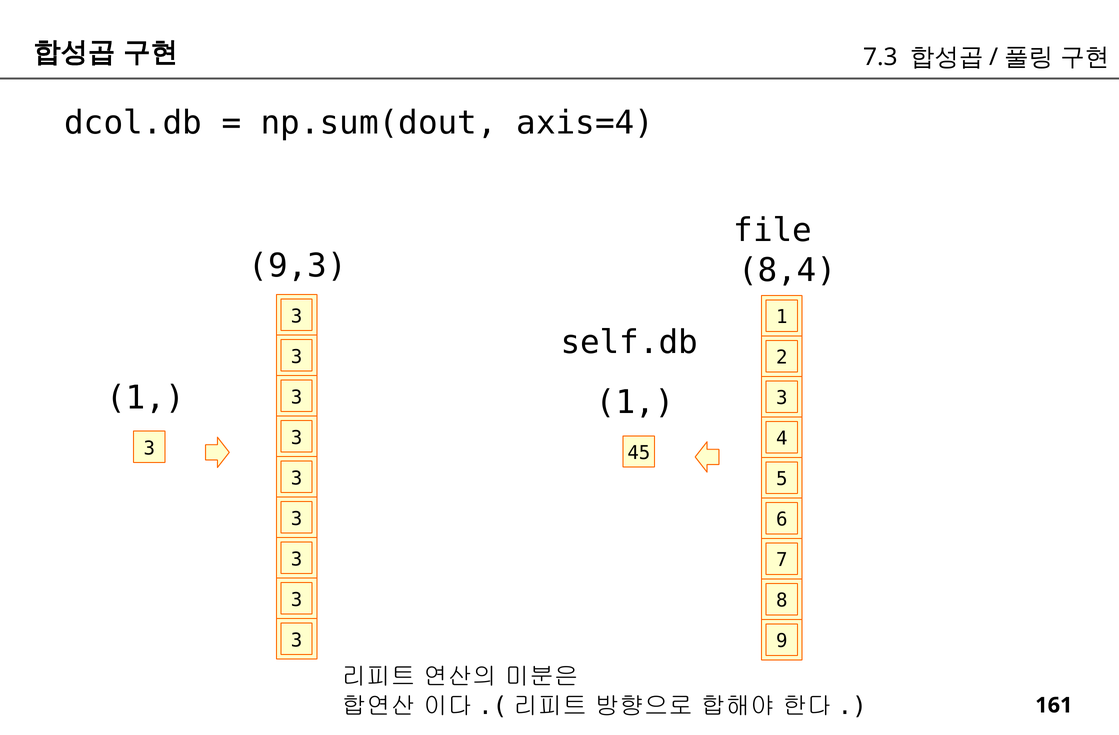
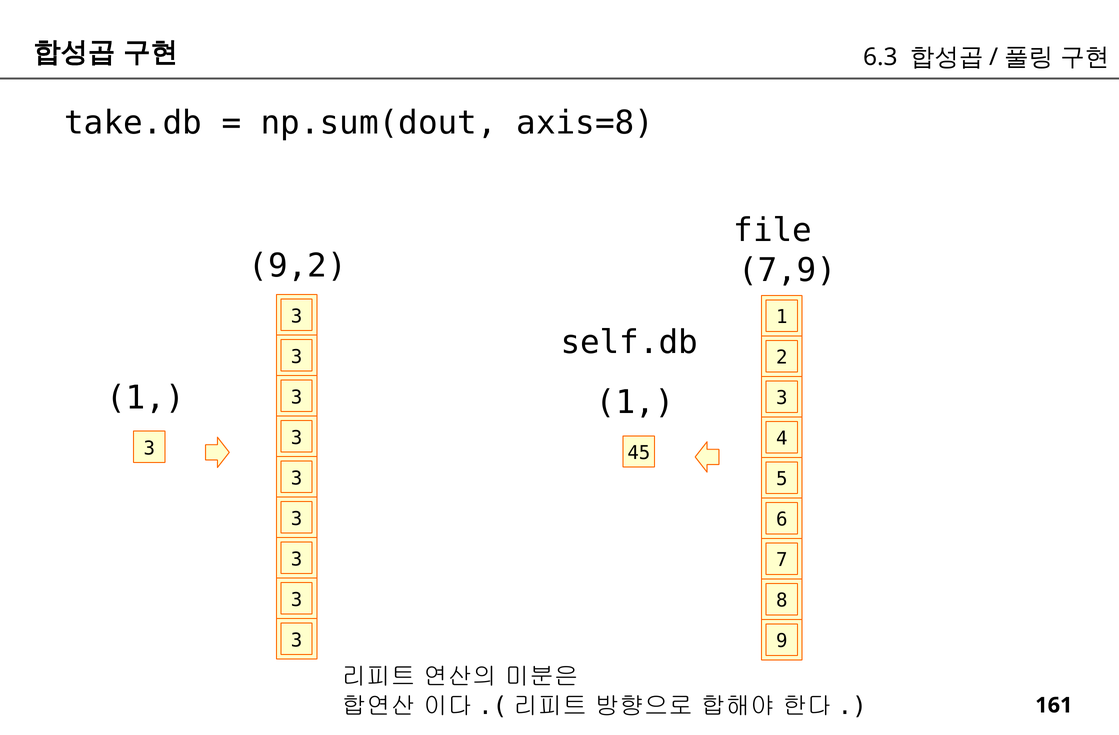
7.3: 7.3 -> 6.3 (881, 57)
dcol.db: dcol.db -> take.db (133, 123)
axis=4: axis=4 -> axis=8 (585, 123)
9,3: 9,3 -> 9,2 (298, 266)
8,4: 8,4 -> 7,9 (787, 270)
